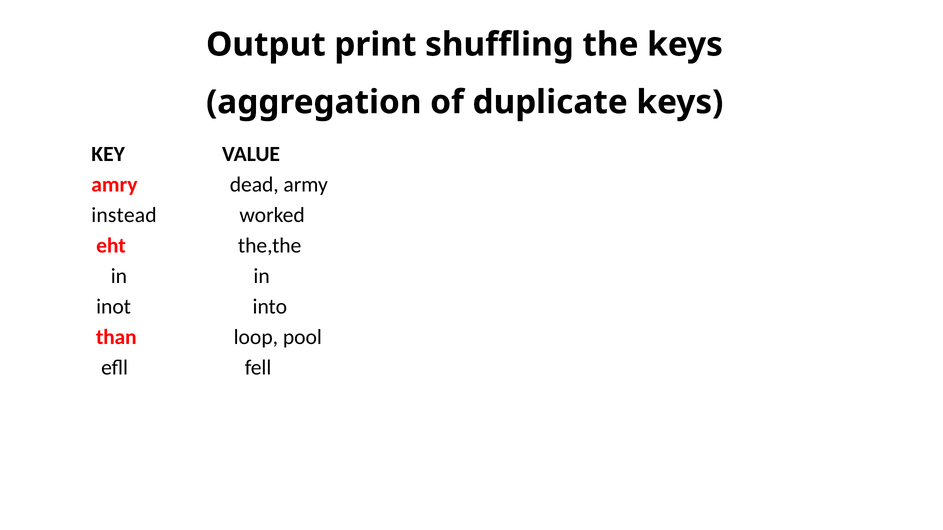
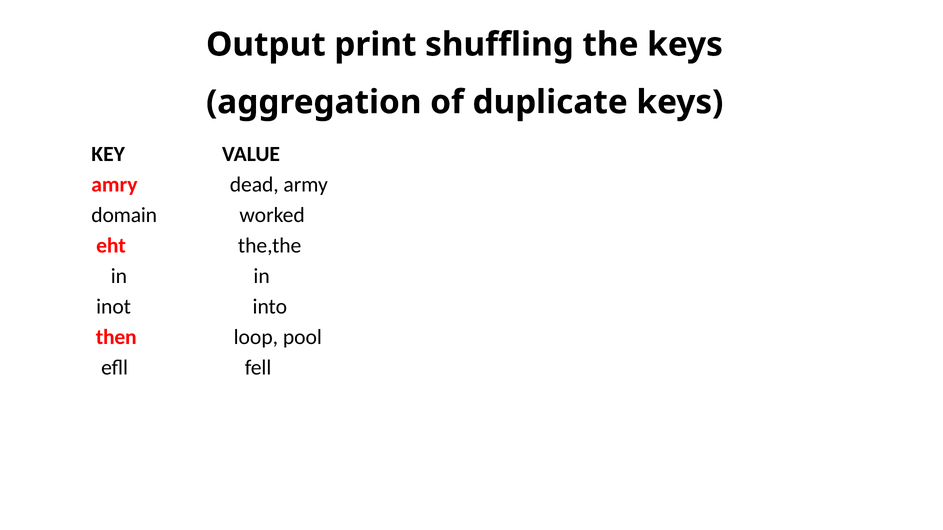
instead: instead -> domain (124, 215)
than: than -> then (116, 337)
